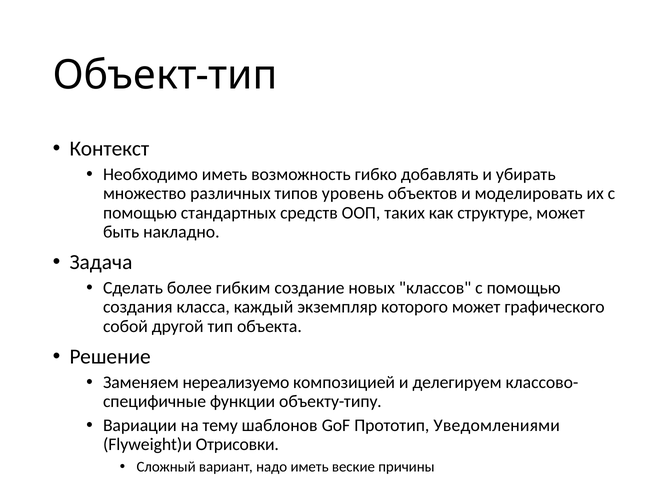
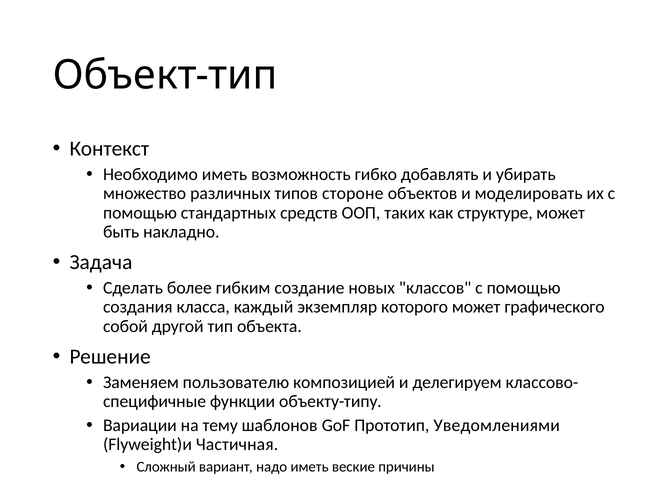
уровень: уровень -> стороне (353, 193)
нереализуемо: нереализуемо -> пользователю (236, 382)
Отрисовки: Отрисовки -> Частичная (237, 444)
